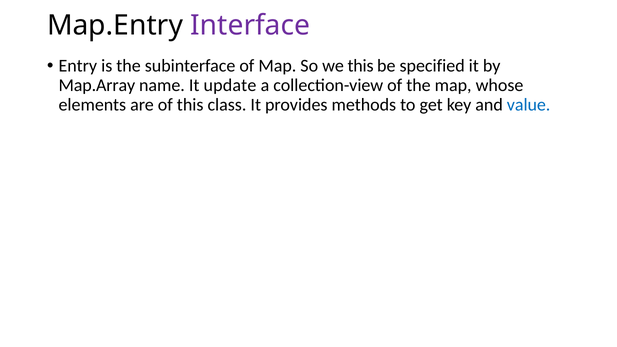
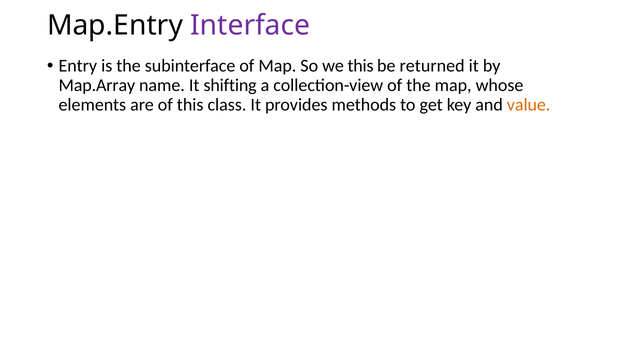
specified: specified -> returned (432, 66)
update: update -> shifting (230, 85)
value colour: blue -> orange (529, 105)
